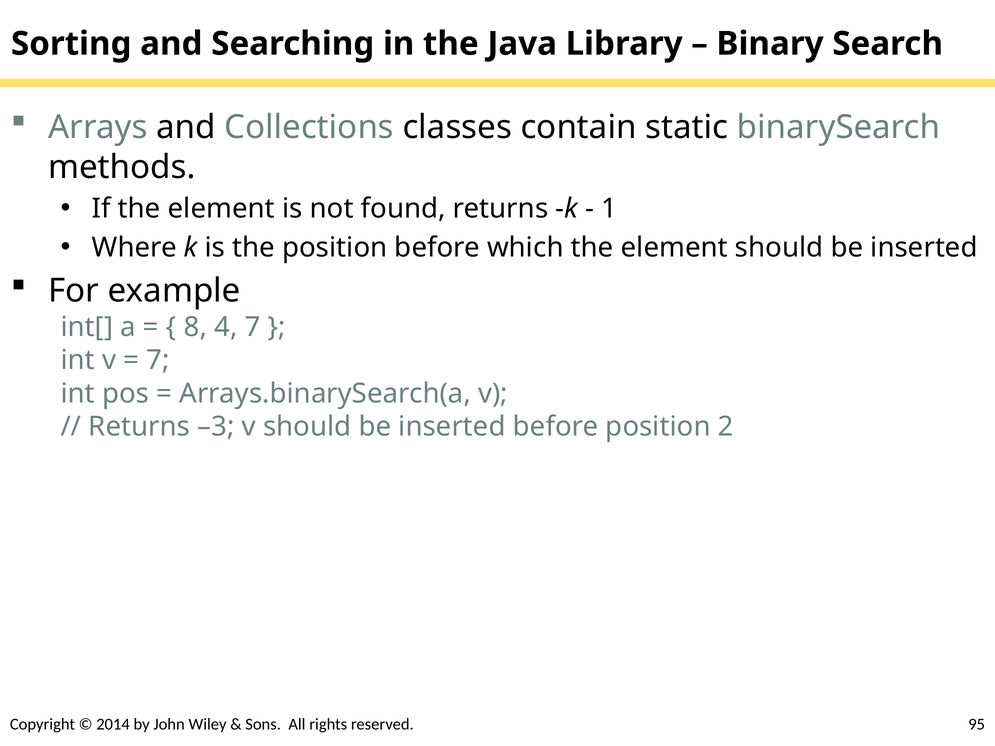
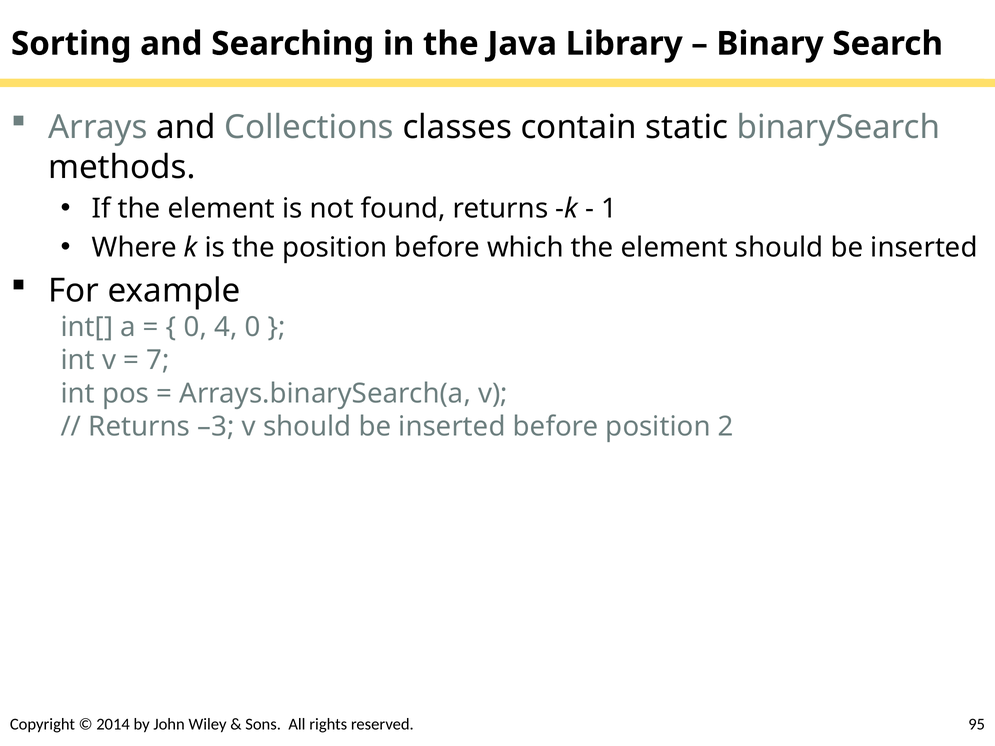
8: 8 -> 0 (195, 327)
4 7: 7 -> 0 (253, 327)
